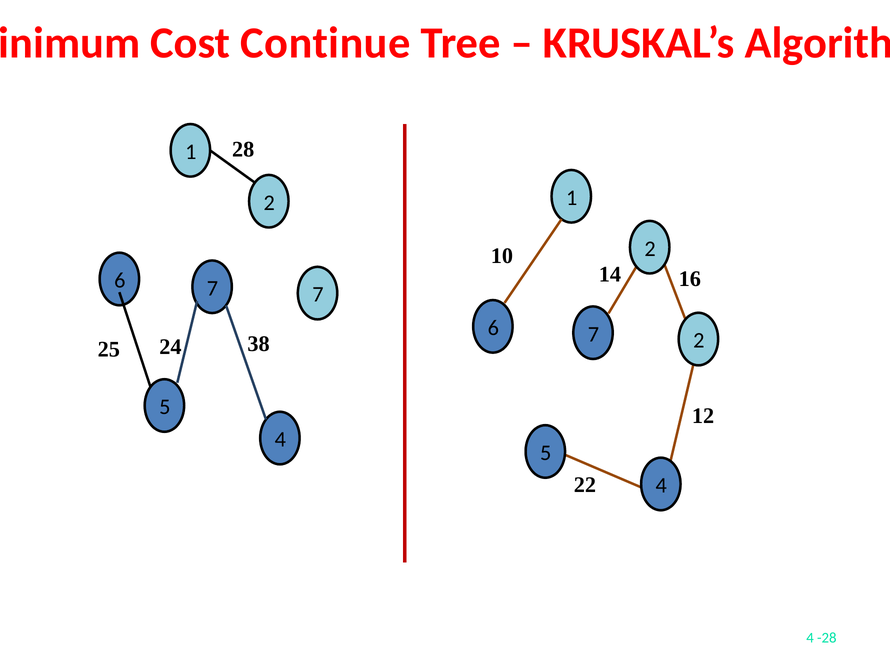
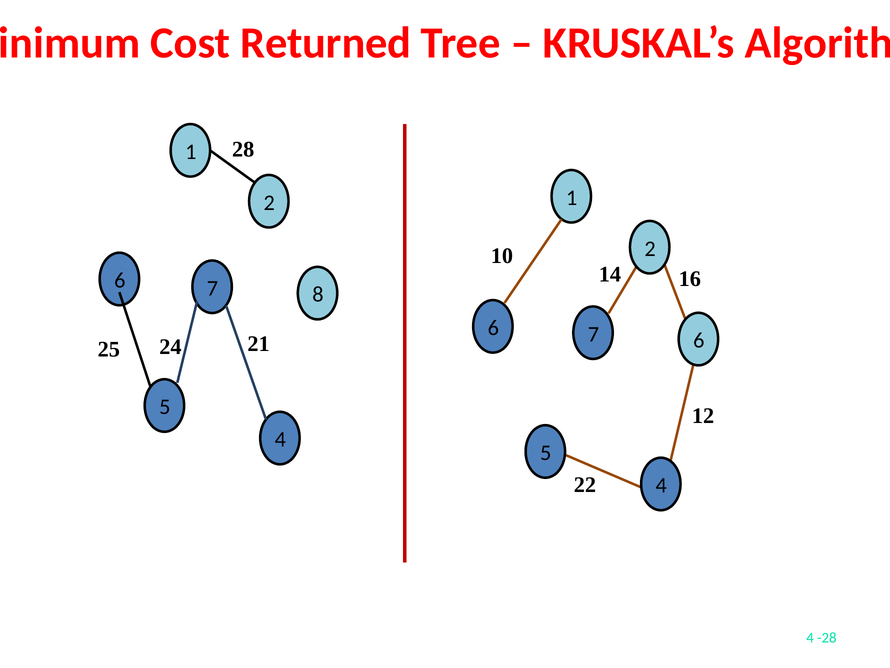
Continue: Continue -> Returned (326, 43)
7 7: 7 -> 8 (318, 294)
7 2: 2 -> 6 (699, 340)
38: 38 -> 21 (259, 343)
